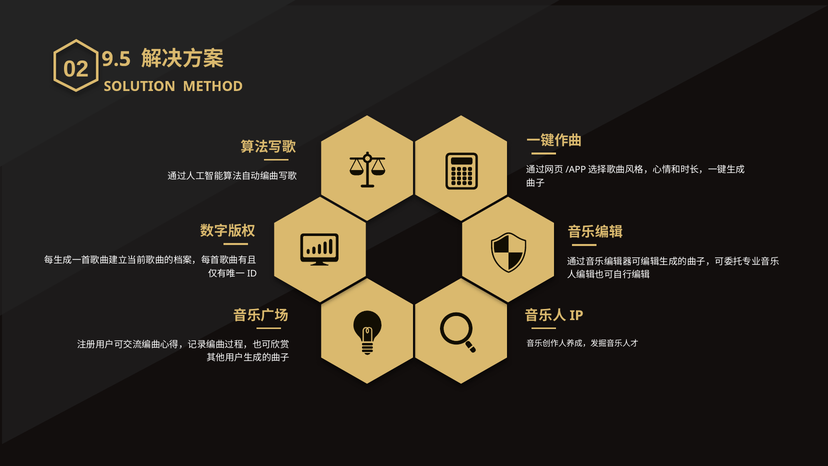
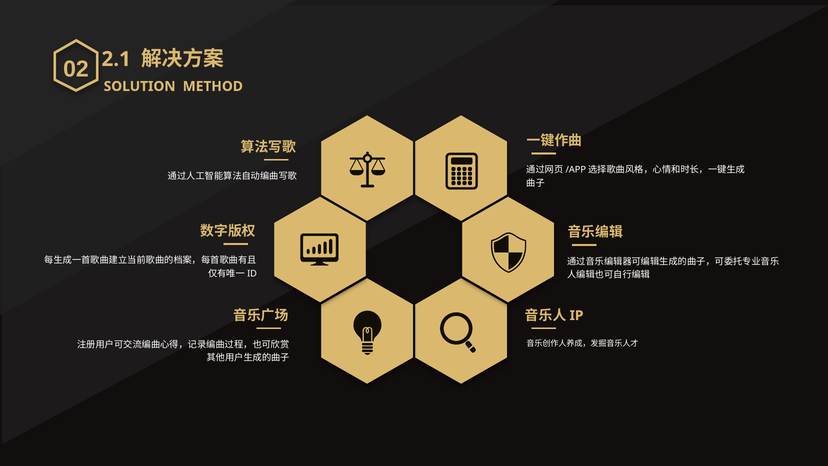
9.5: 9.5 -> 2.1 (116, 59)
